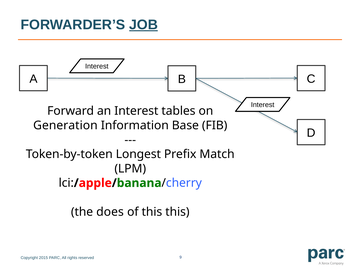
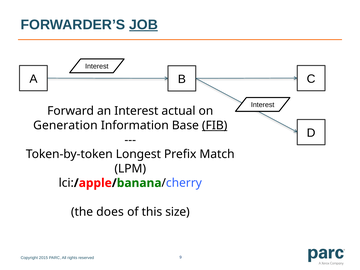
tables: tables -> actual (178, 111)
FIB underline: none -> present (215, 125)
this this: this -> size (177, 212)
